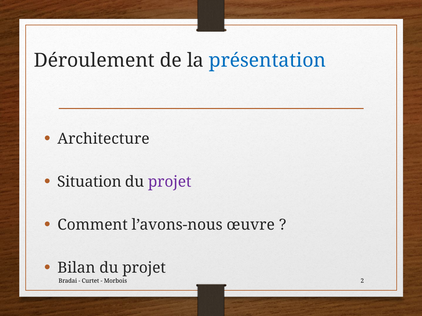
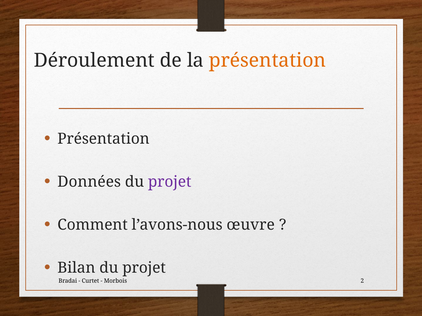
présentation colour: blue -> orange (267, 61)
Architecture: Architecture -> Présentation (103, 139)
Situation: Situation -> Données (89, 182)
